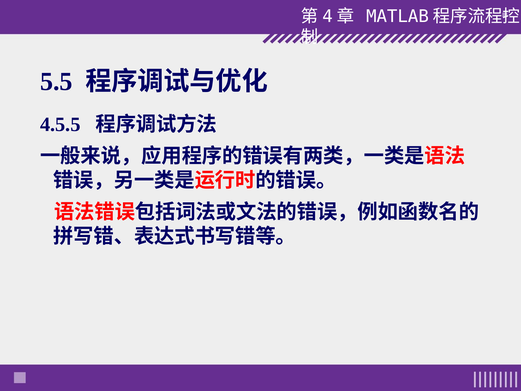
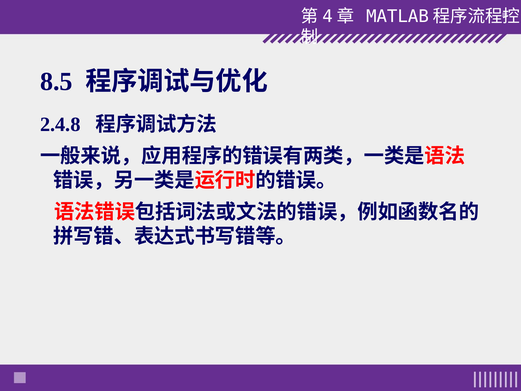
5.5: 5.5 -> 8.5 (56, 82)
4.5.5: 4.5.5 -> 2.4.8 (60, 125)
